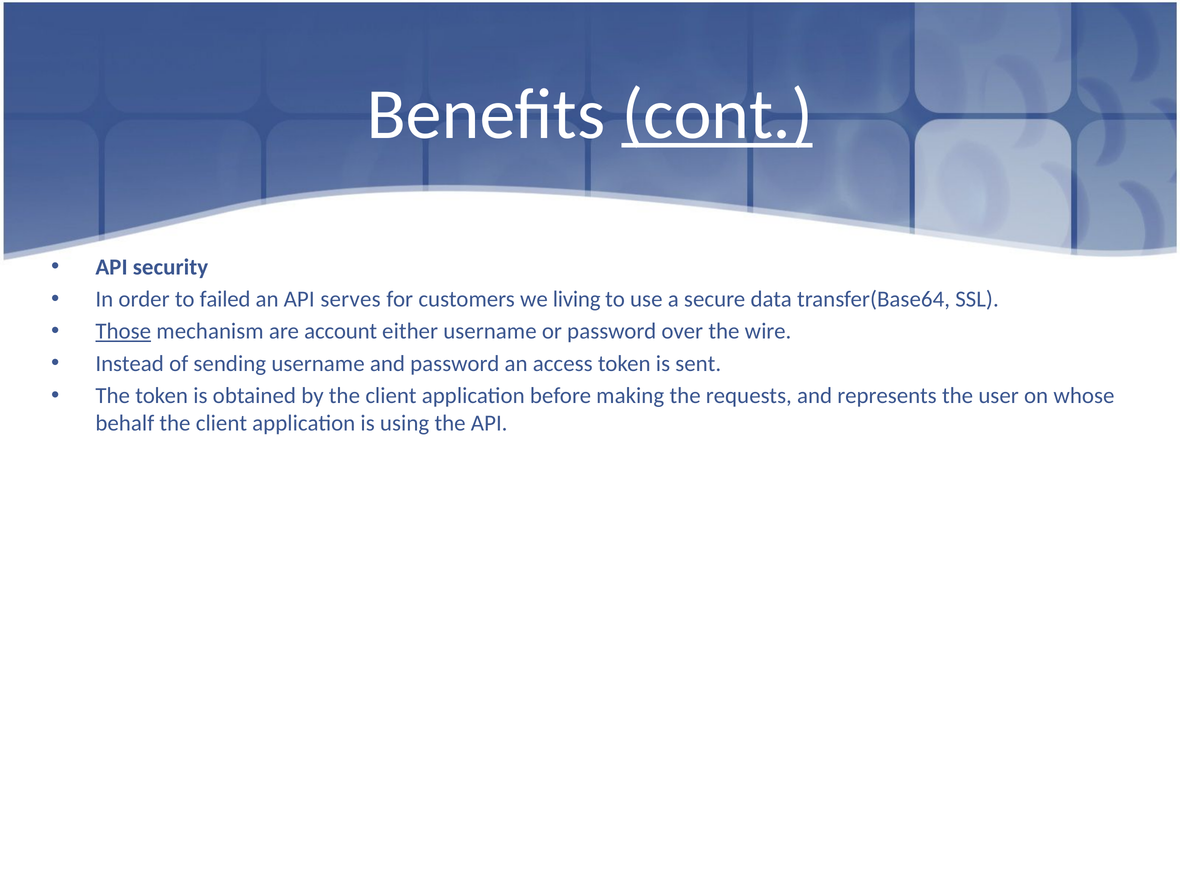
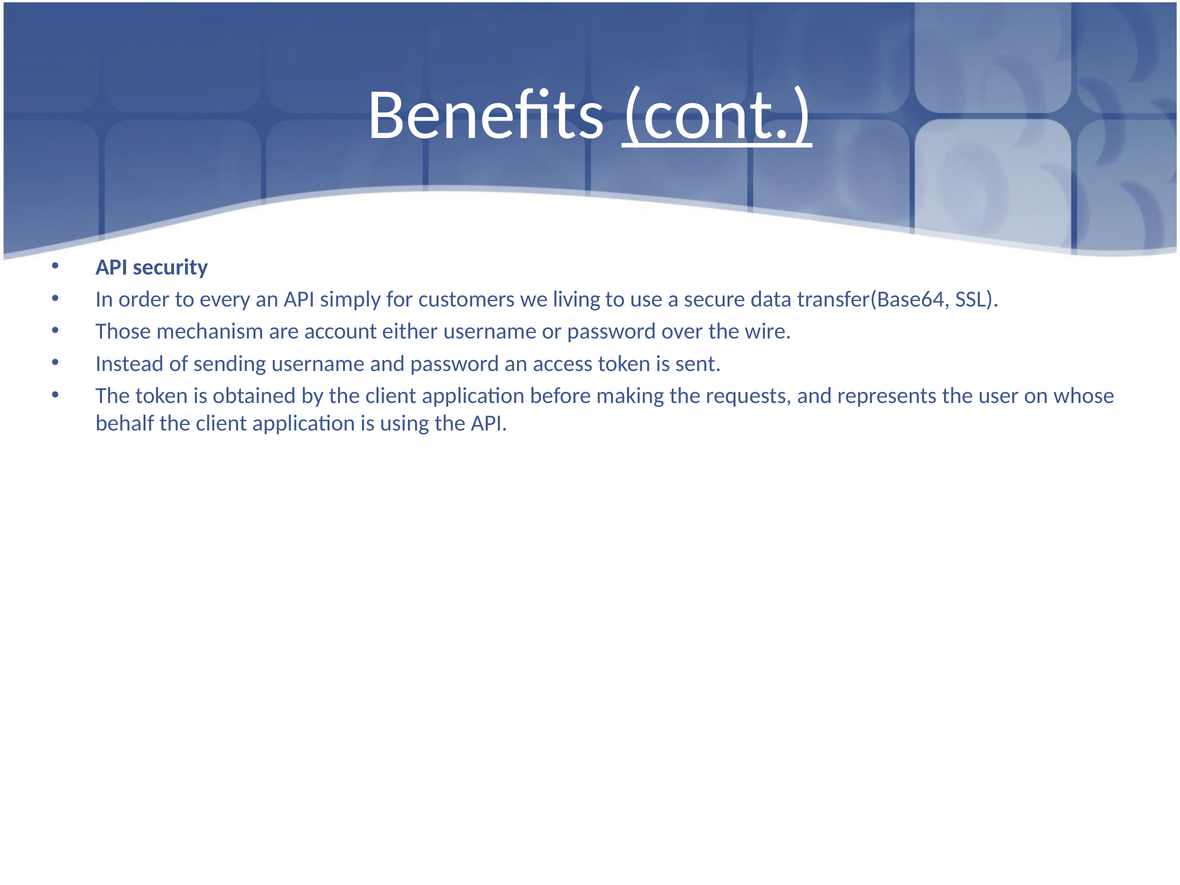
failed: failed -> every (225, 299)
serves: serves -> simply (351, 299)
Those underline: present -> none (123, 331)
